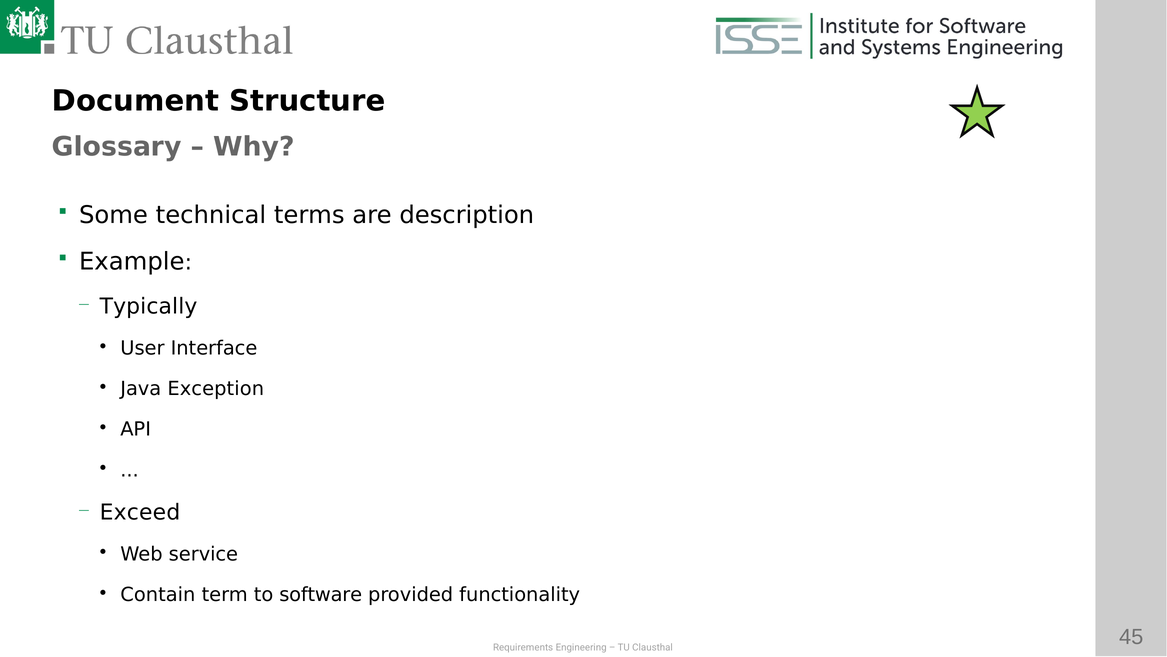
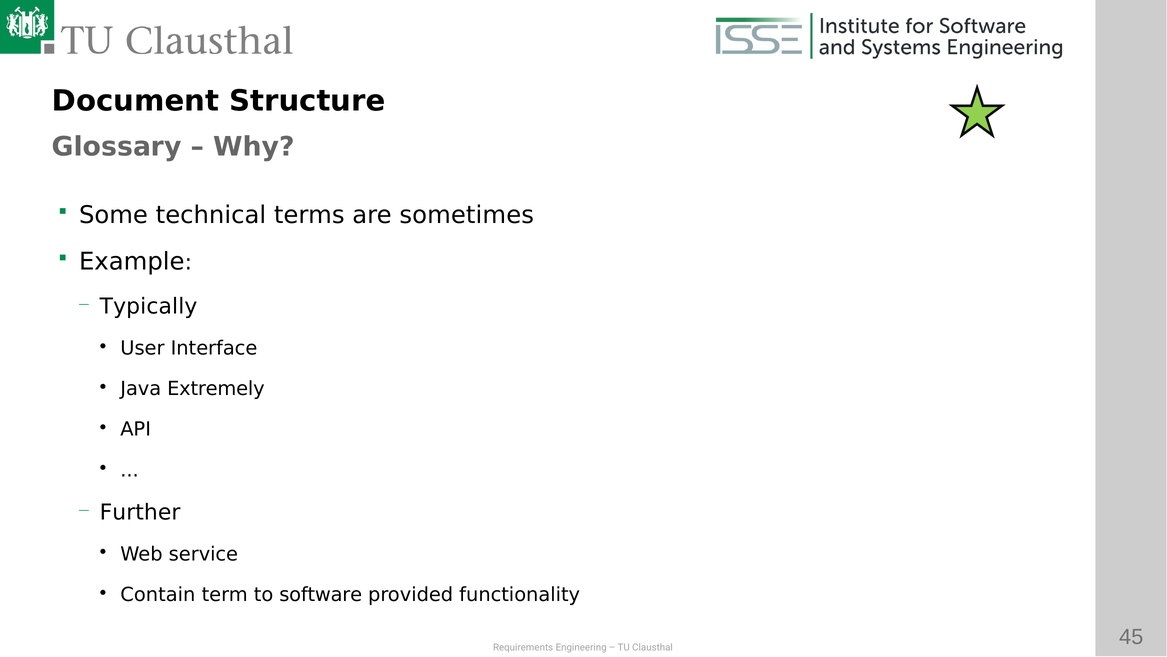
description: description -> sometimes (467, 215)
Exception: Exception -> Extremely (216, 389)
Exceed: Exceed -> Further (140, 512)
